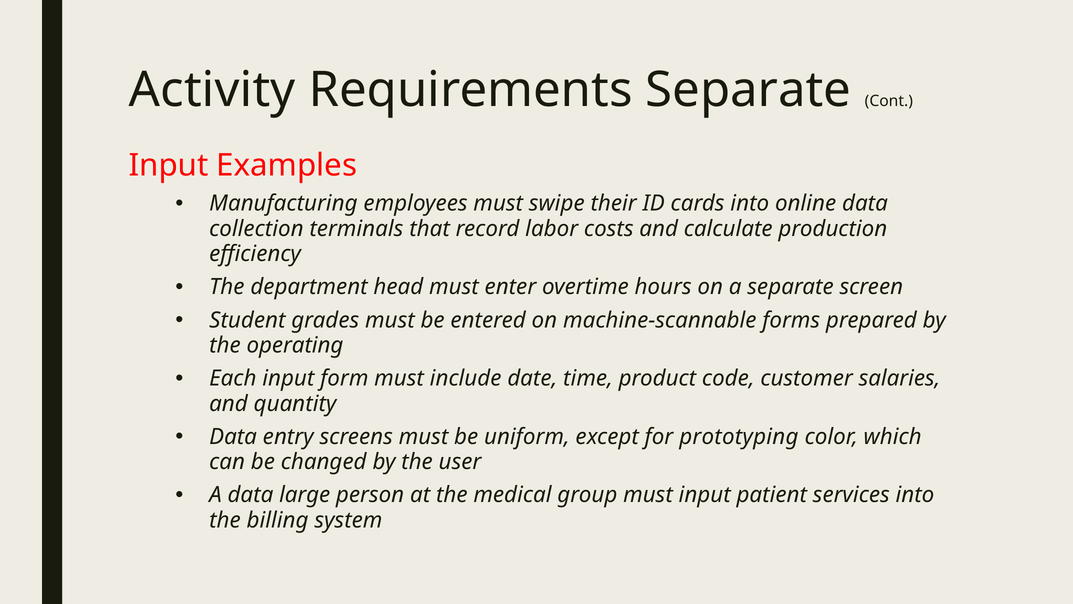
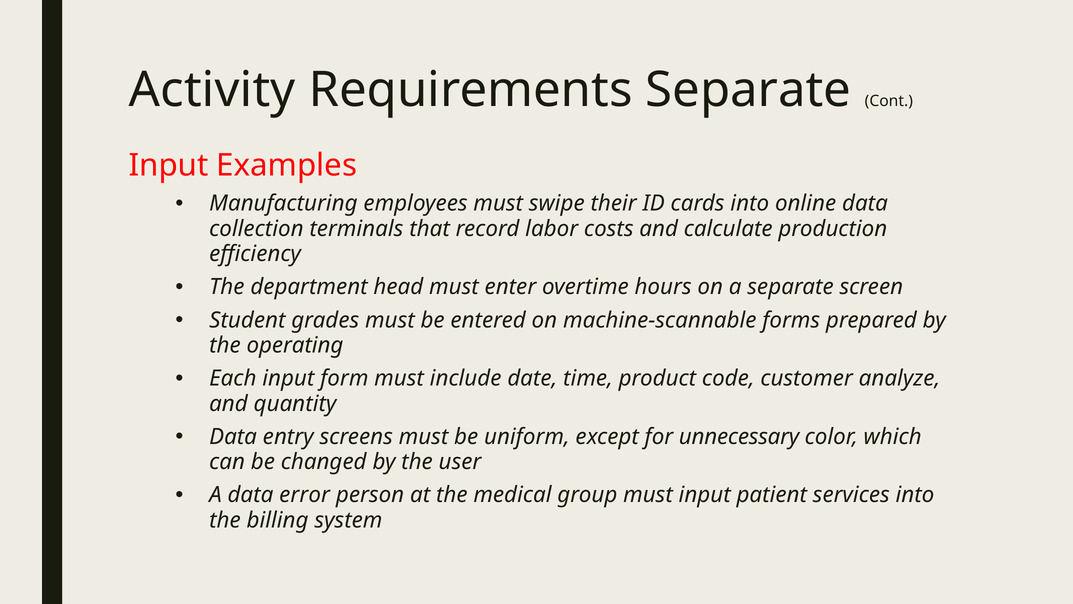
salaries: salaries -> analyze (899, 378)
prototyping: prototyping -> unnecessary (739, 436)
large: large -> error (305, 495)
